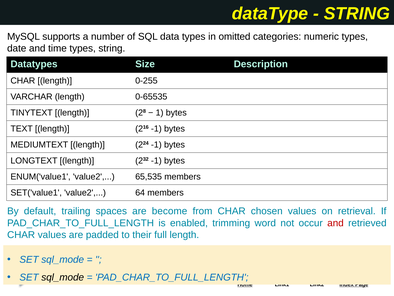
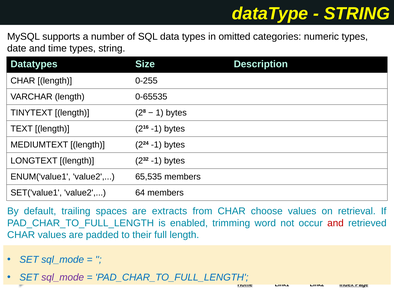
become: become -> extracts (170, 211)
chosen: chosen -> choose (267, 211)
sql_mode colour: black -> purple (63, 277)
